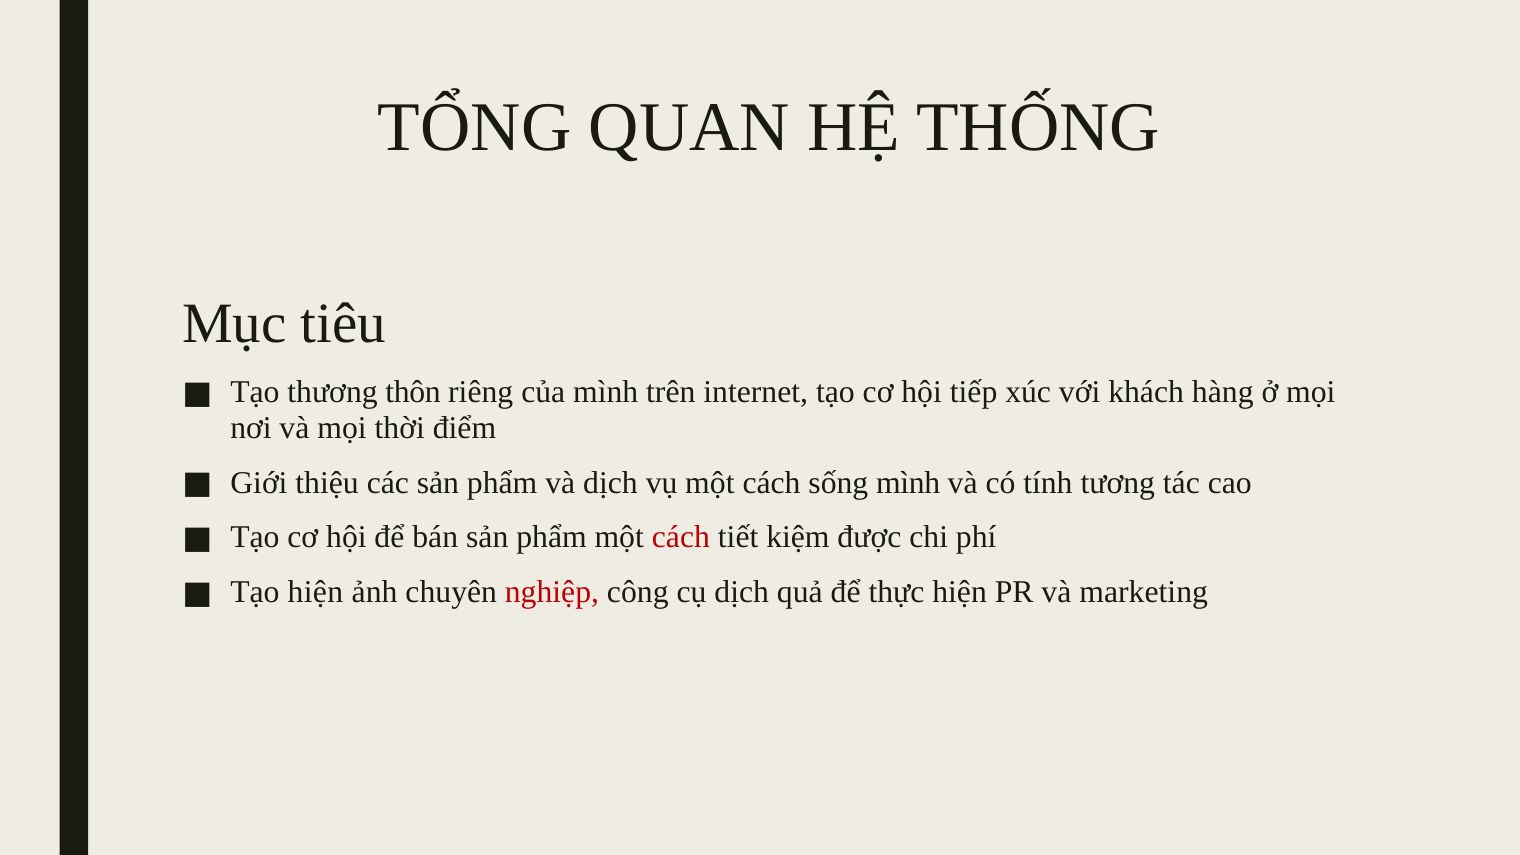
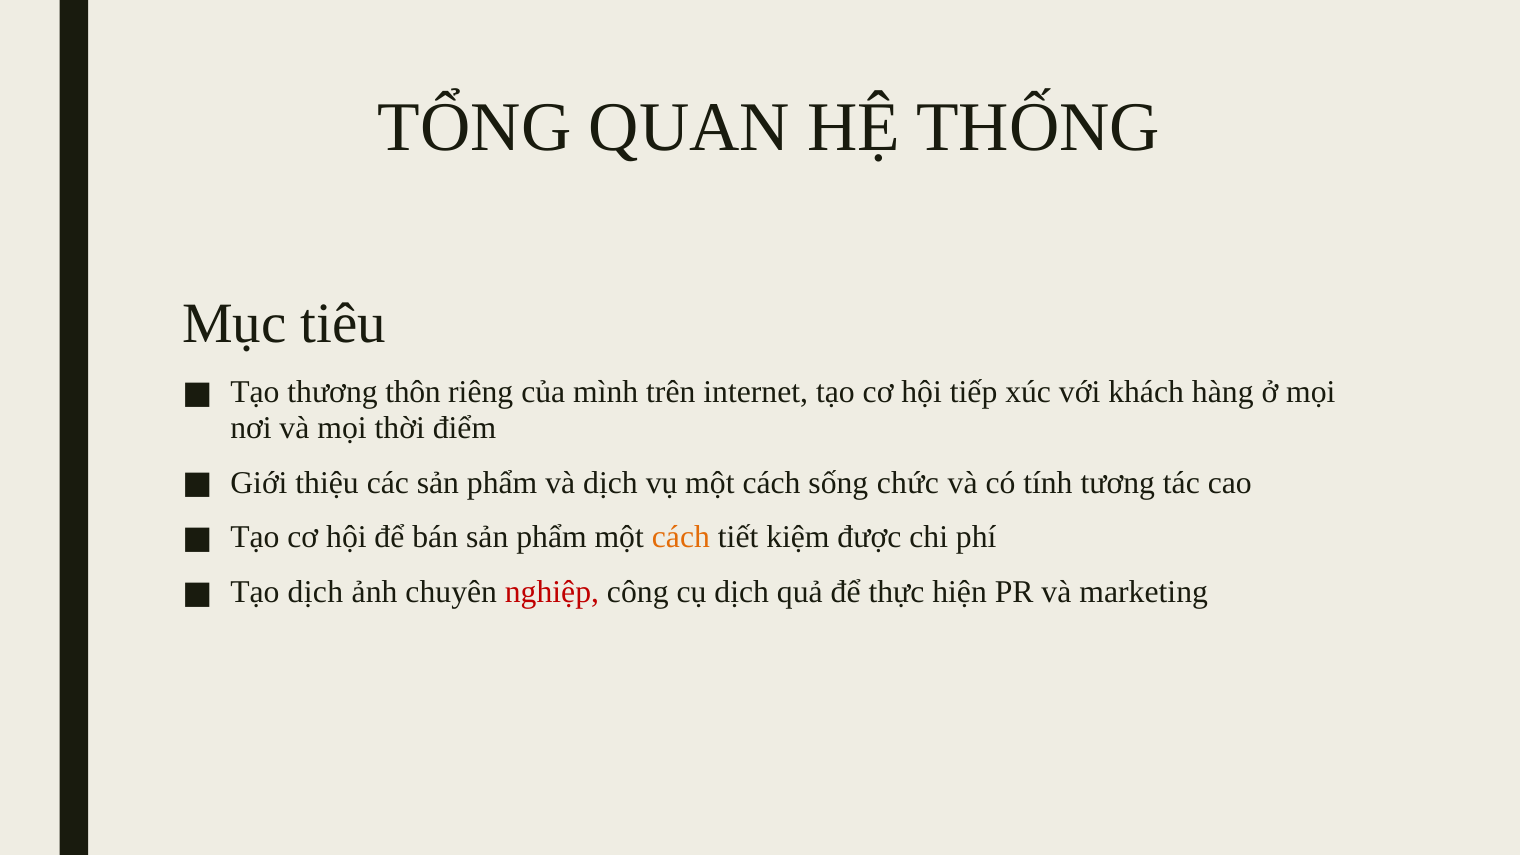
sống mình: mình -> chức (908, 483)
cách colour: red -> orange (681, 537)
Tạo hiện: hiện -> dịch (315, 592)
